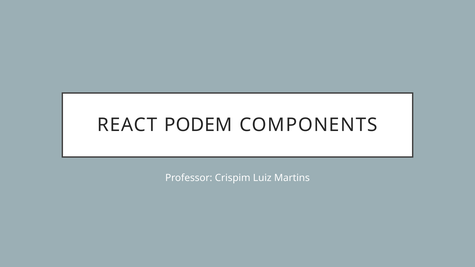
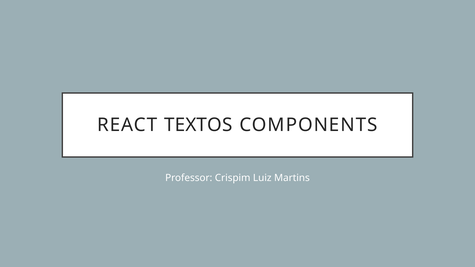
PODEM: PODEM -> TEXTOS (198, 125)
